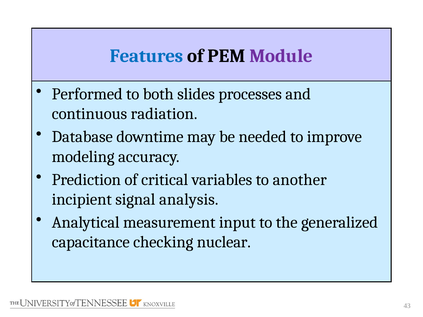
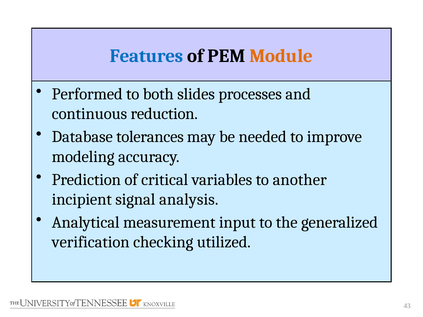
Module colour: purple -> orange (281, 56)
radiation: radiation -> reduction (164, 114)
downtime: downtime -> tolerances (150, 137)
capacitance: capacitance -> verification (91, 242)
nuclear: nuclear -> utilized (224, 242)
